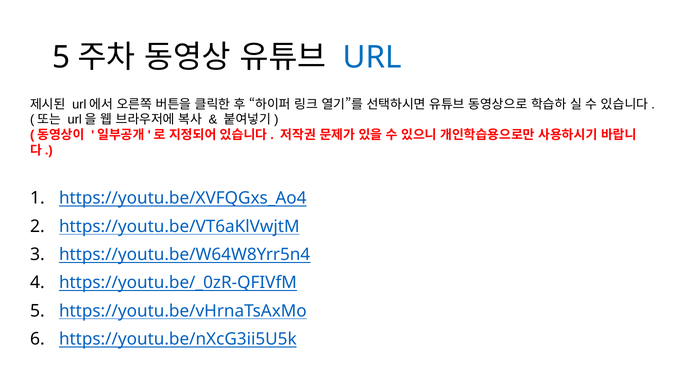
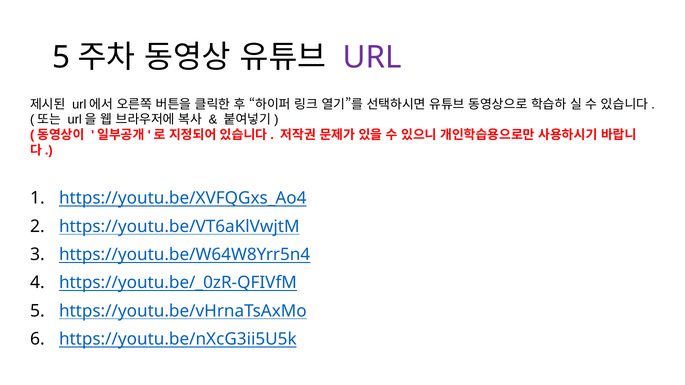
URL colour: blue -> purple (372, 58)
